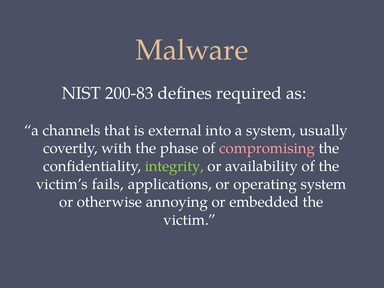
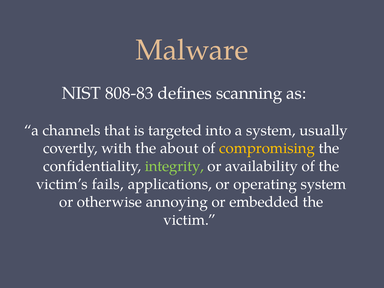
200-83: 200-83 -> 808-83 (129, 93)
required: required -> scanning (249, 93)
external: external -> targeted (175, 130)
phase: phase -> about (179, 148)
compromising colour: pink -> yellow (267, 148)
